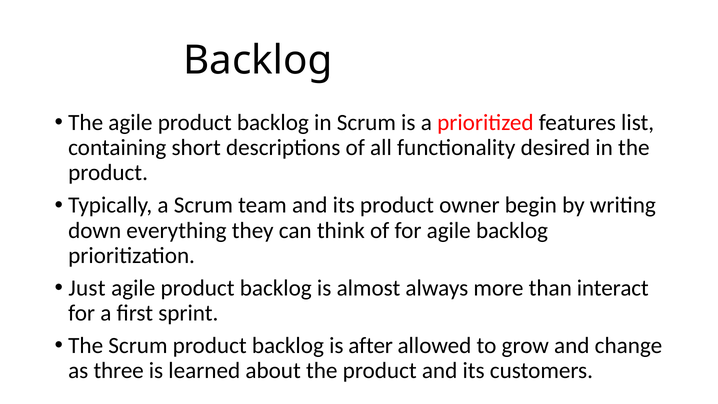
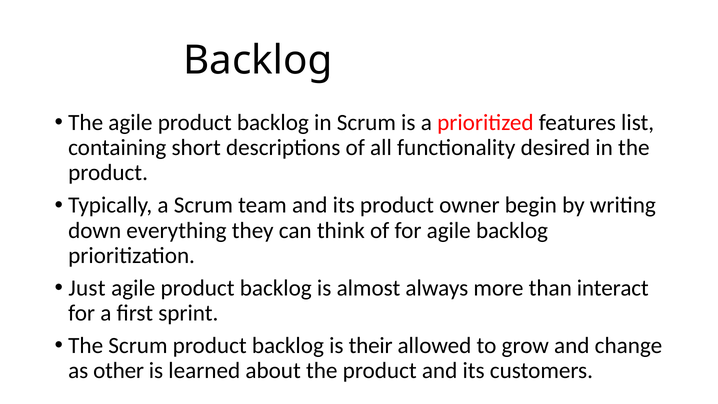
after: after -> their (371, 346)
three: three -> other (119, 371)
